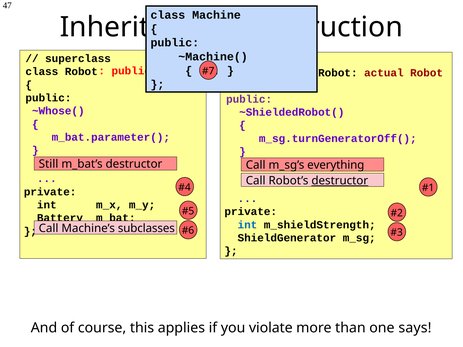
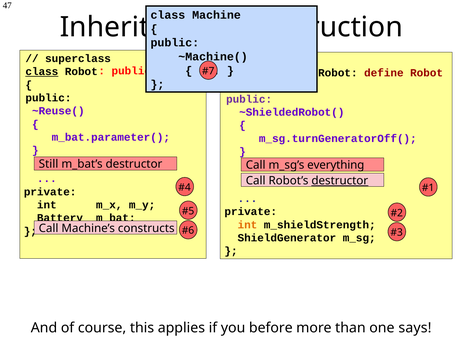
class underline: none -> present (42, 72)
actual: actual -> define (384, 73)
~Whose(: ~Whose( -> ~Reuse( (58, 111)
int colour: blue -> orange (247, 225)
subclasses: subclasses -> constructs (146, 229)
violate: violate -> before (271, 328)
